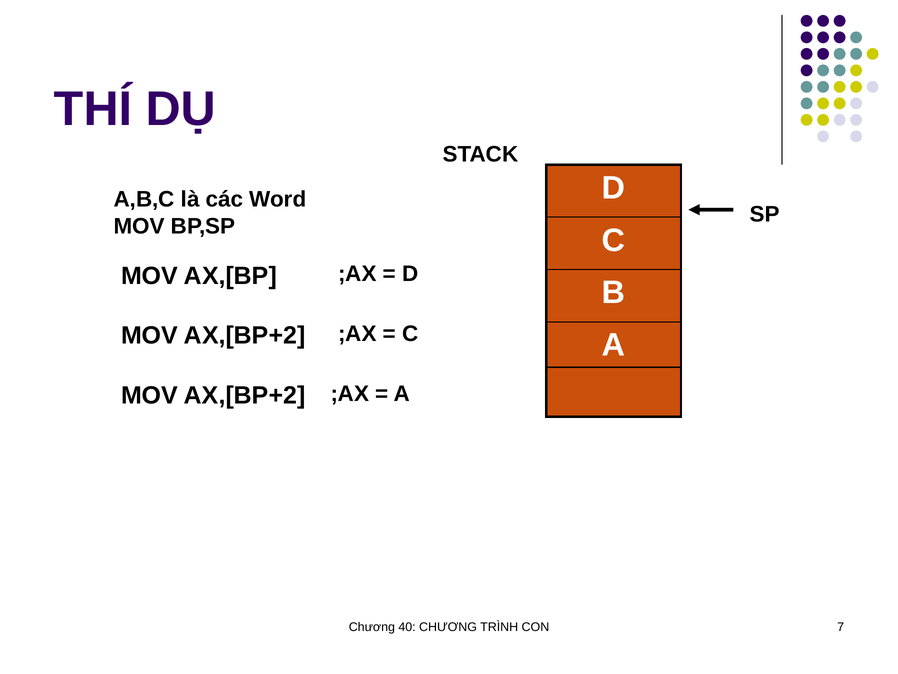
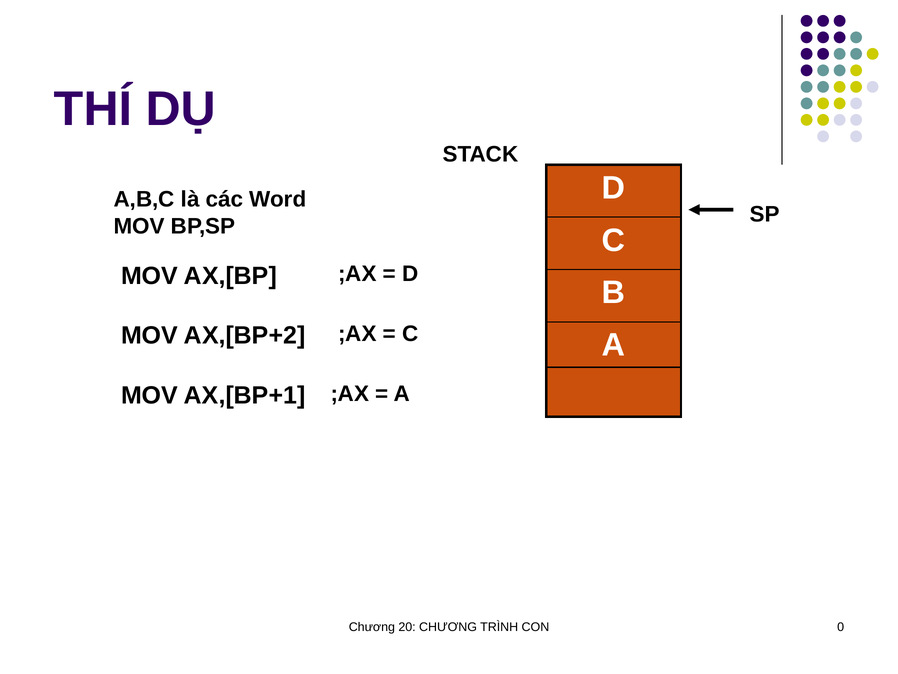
AX,[BP+2: AX,[BP+2 -> AX,[BP+1 (245, 395)
40: 40 -> 20 (407, 626)
7: 7 -> 0 (841, 626)
